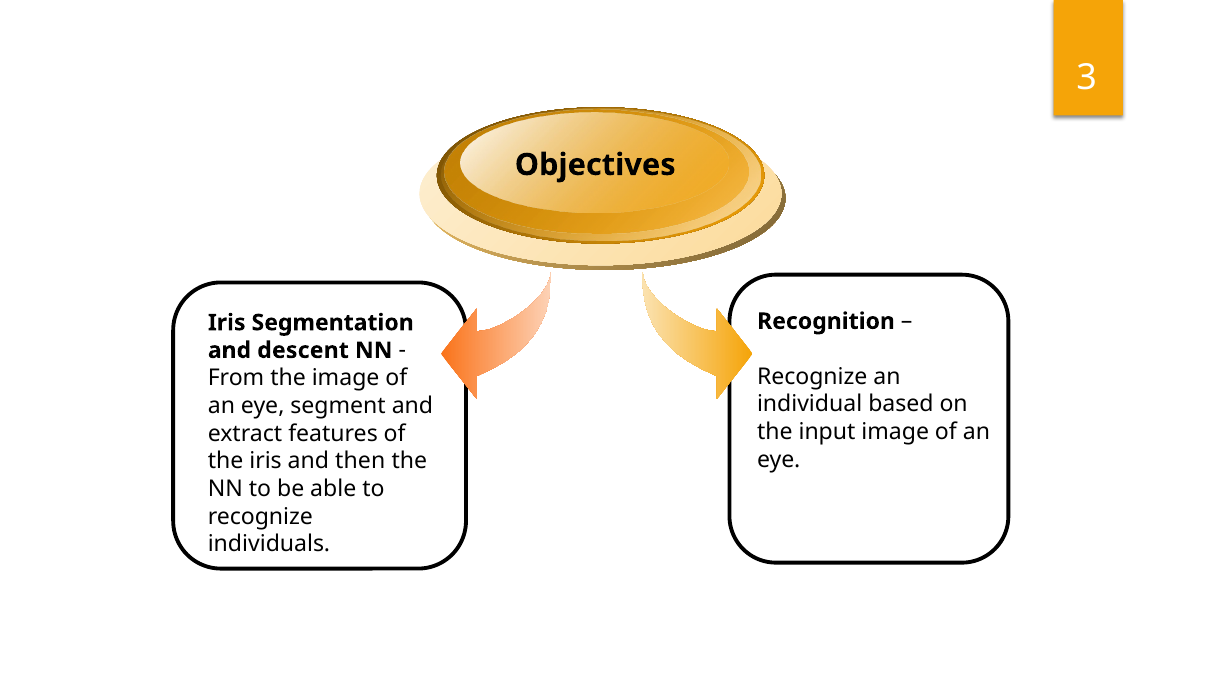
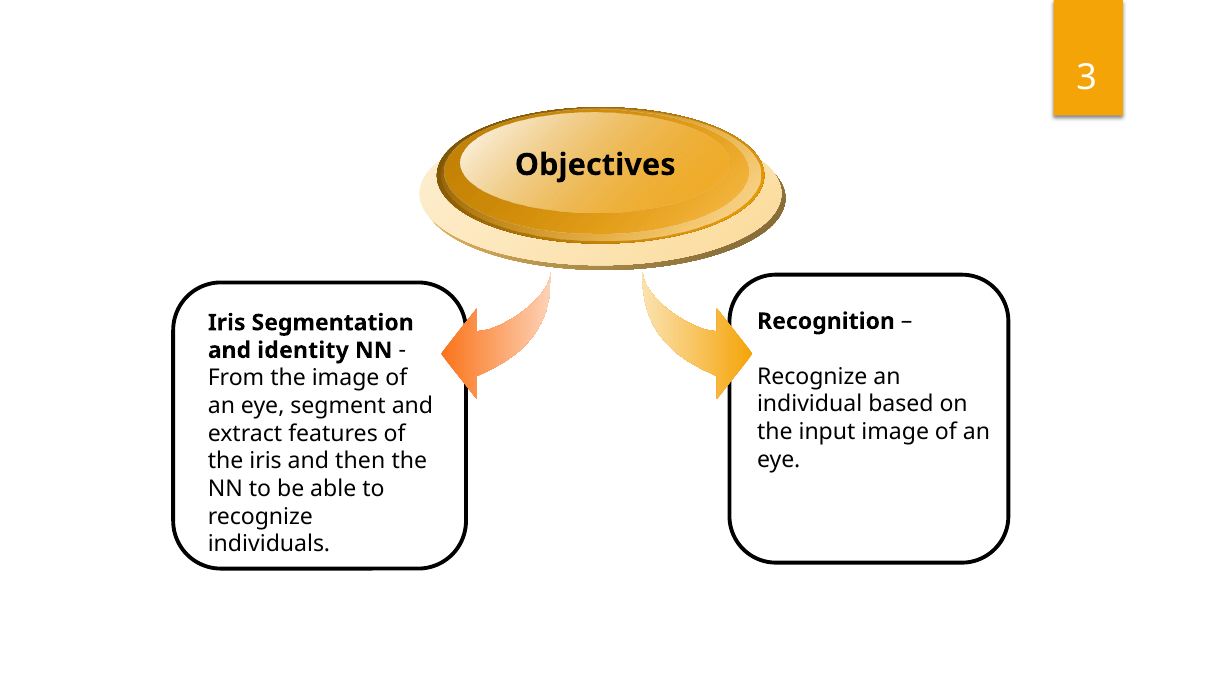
descent: descent -> identity (303, 350)
